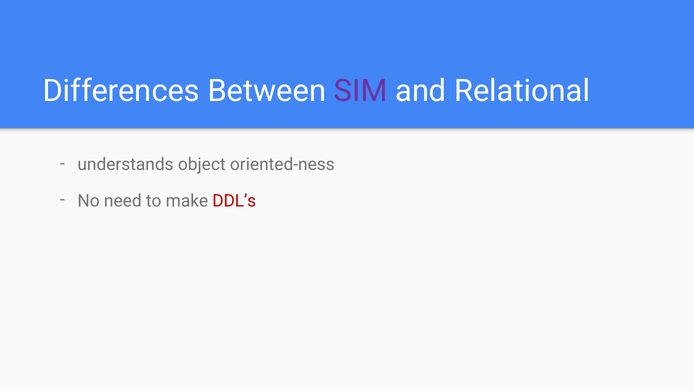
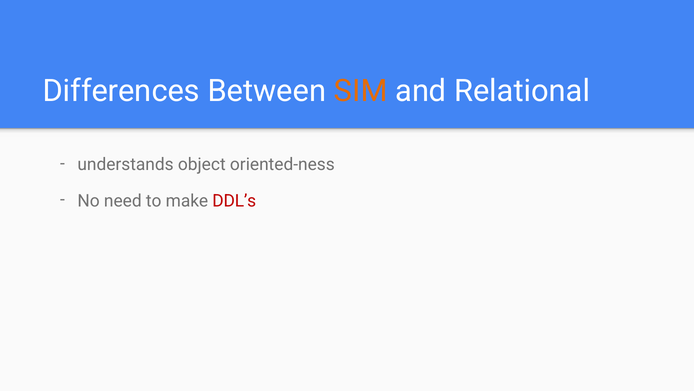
SIM colour: purple -> orange (361, 91)
